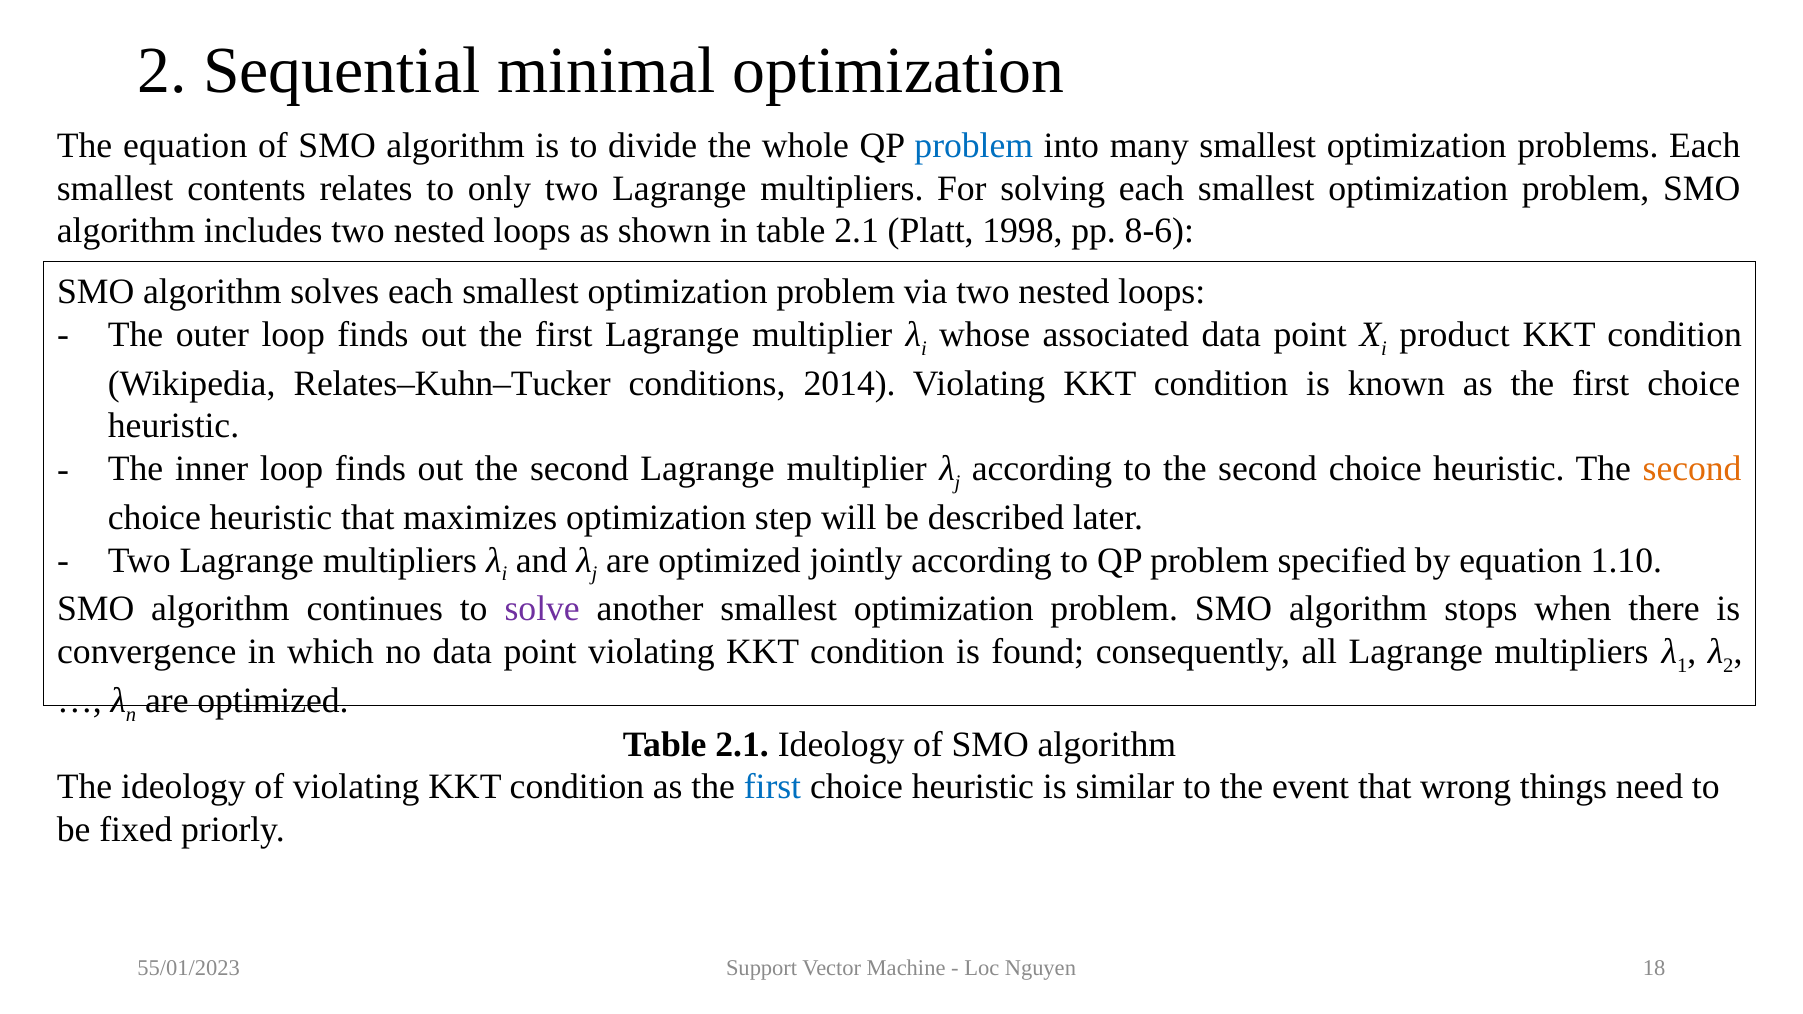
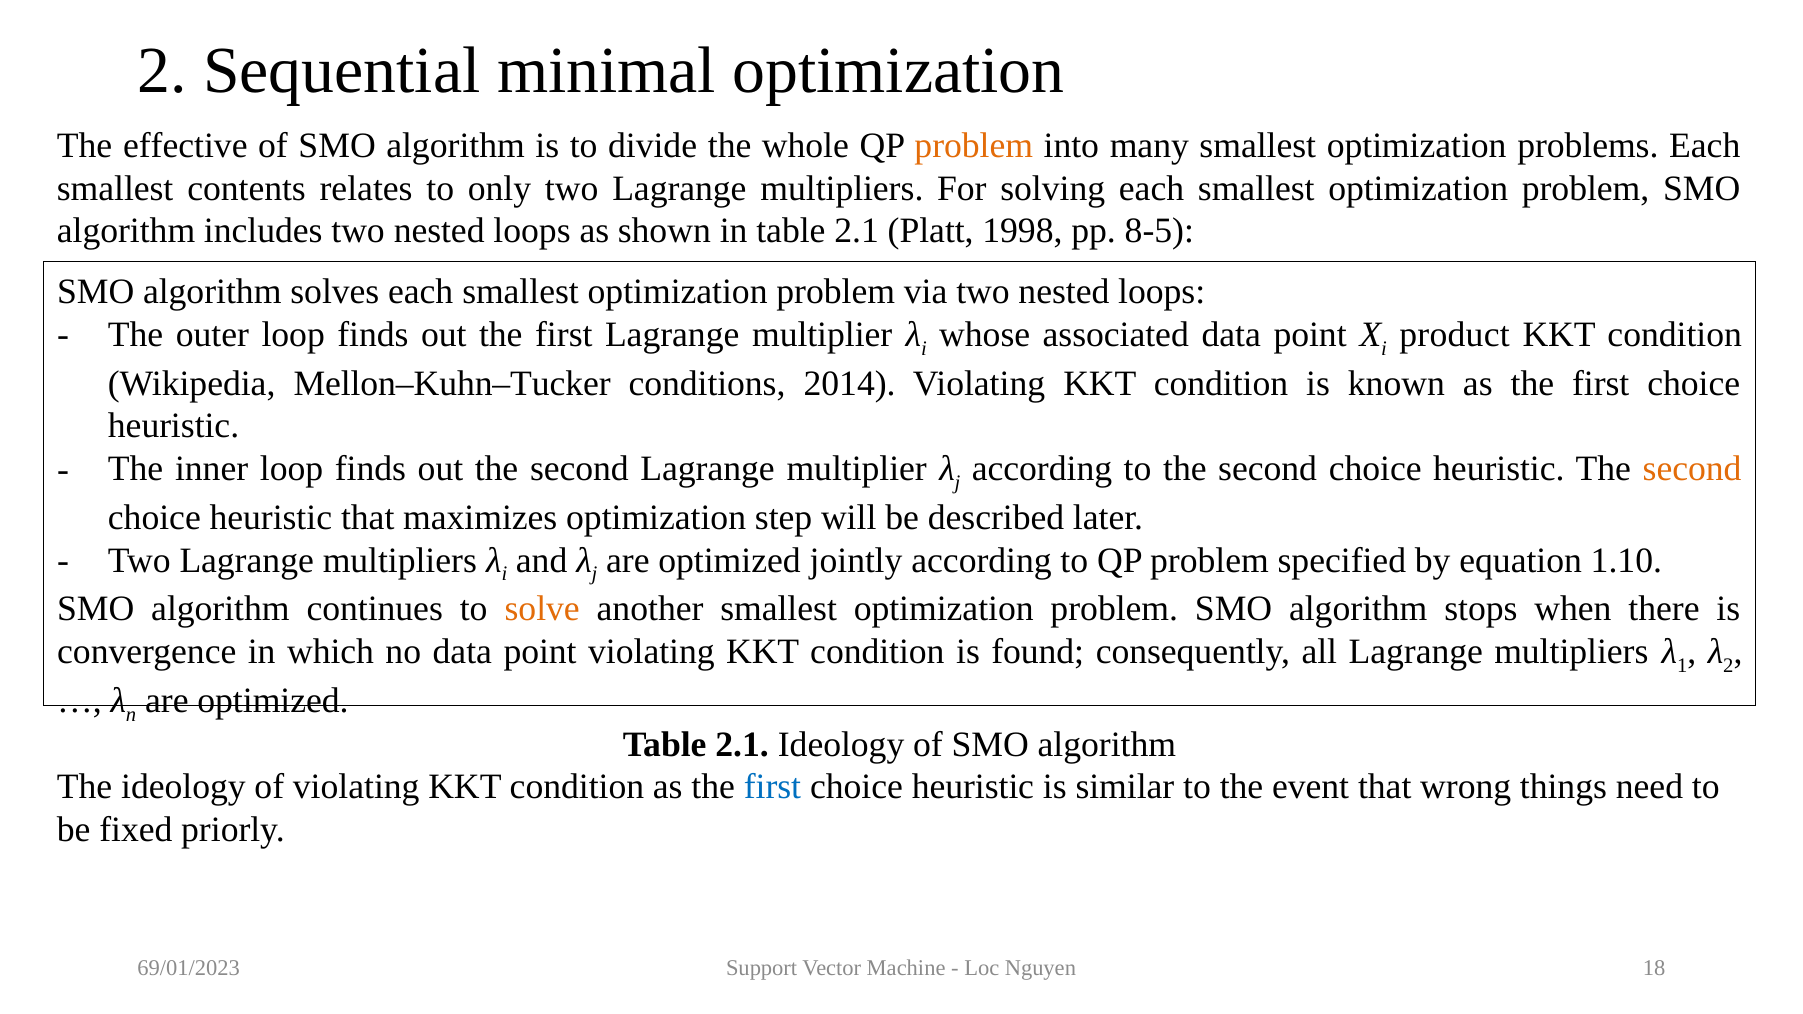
The equation: equation -> effective (185, 146)
problem colour: blue -> orange (974, 146)
8-6: 8-6 -> 8-5 (1159, 231)
Relates–Kuhn–Tucker: Relates–Kuhn–Tucker -> Mellon–Kuhn–Tucker (452, 383)
solve colour: purple -> orange (542, 609)
55/01/2023: 55/01/2023 -> 69/01/2023 (189, 969)
